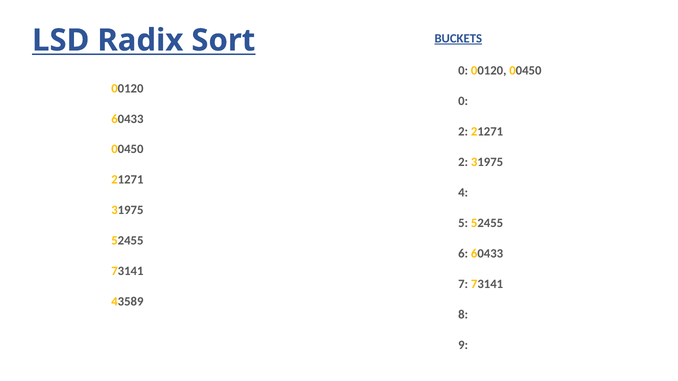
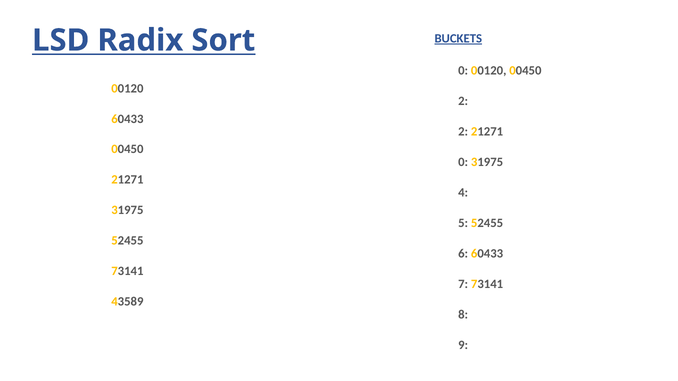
0: 0 -> 2 (463, 101)
2: 2 -> 0 (463, 162)
